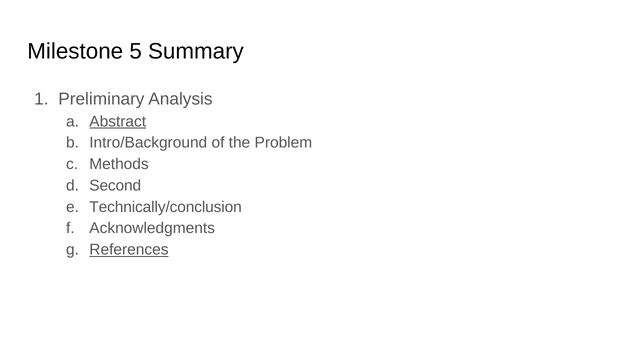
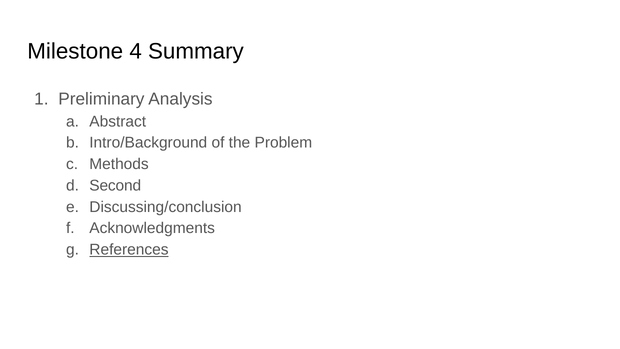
5: 5 -> 4 (136, 51)
Abstract underline: present -> none (118, 121)
Technically/conclusion: Technically/conclusion -> Discussing/conclusion (166, 207)
